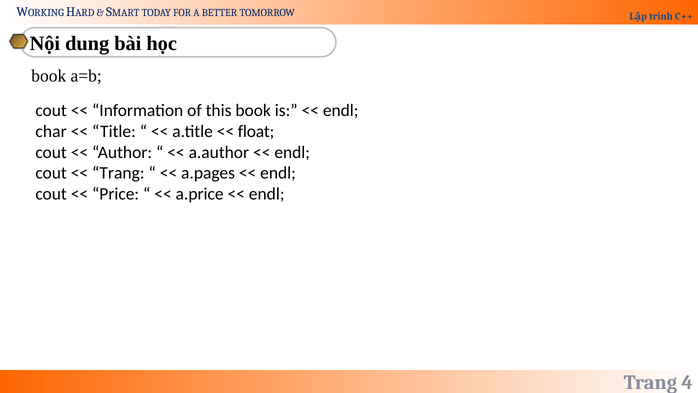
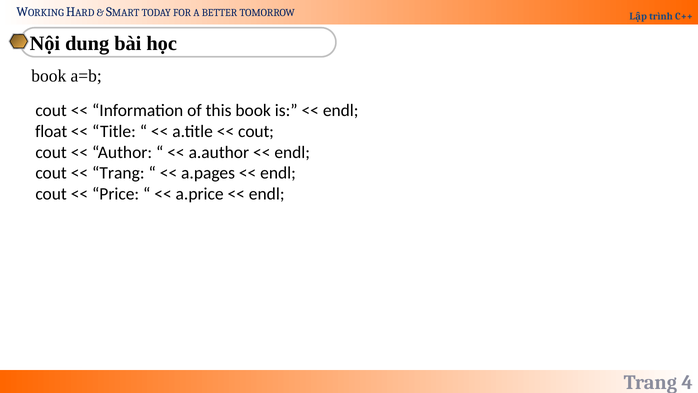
char: char -> float (51, 131)
float: float -> cout (256, 131)
